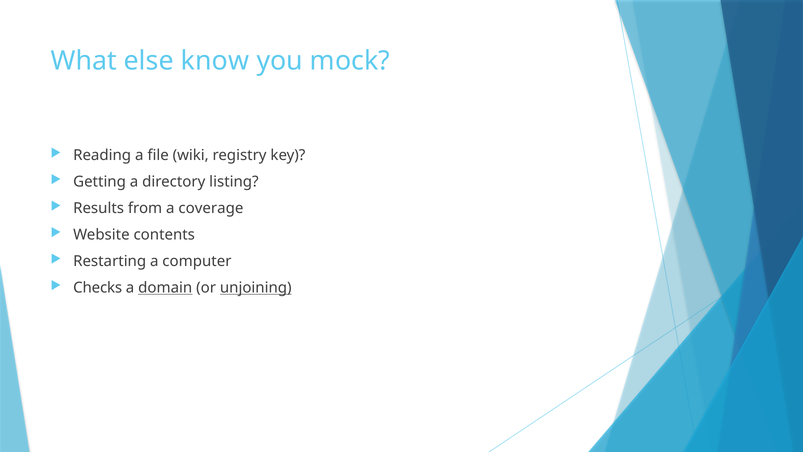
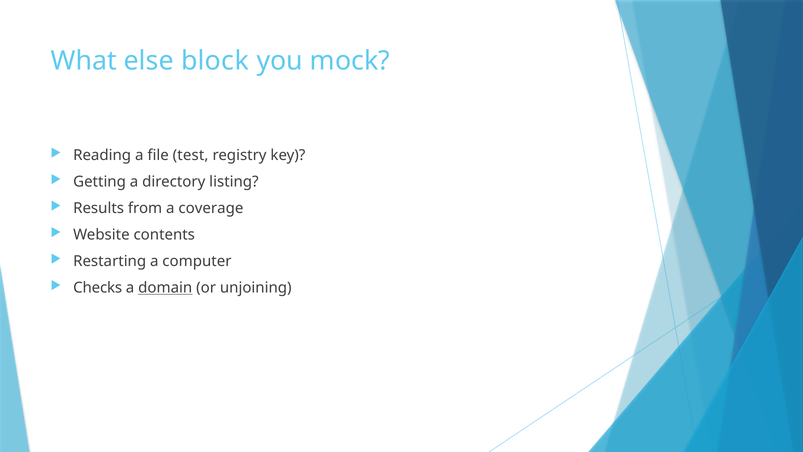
know: know -> block (215, 61)
wiki: wiki -> test (191, 155)
unjoining underline: present -> none (256, 288)
